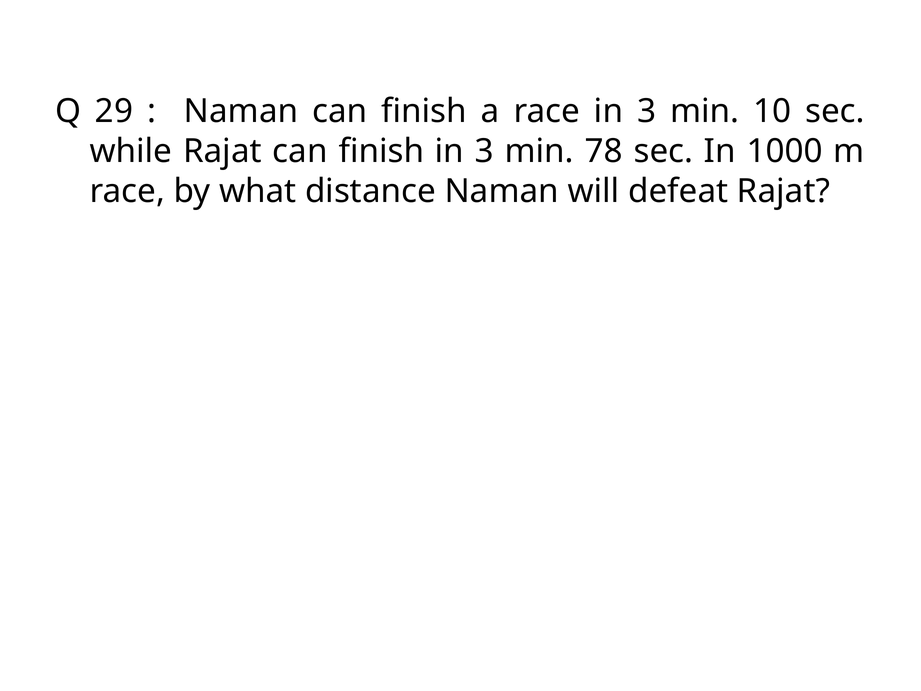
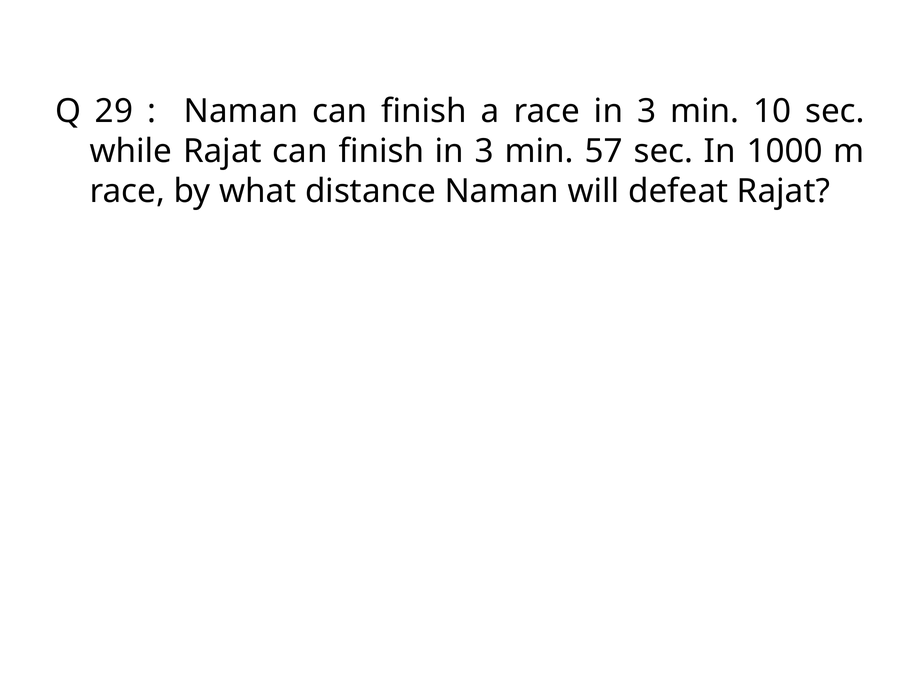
78: 78 -> 57 (604, 151)
